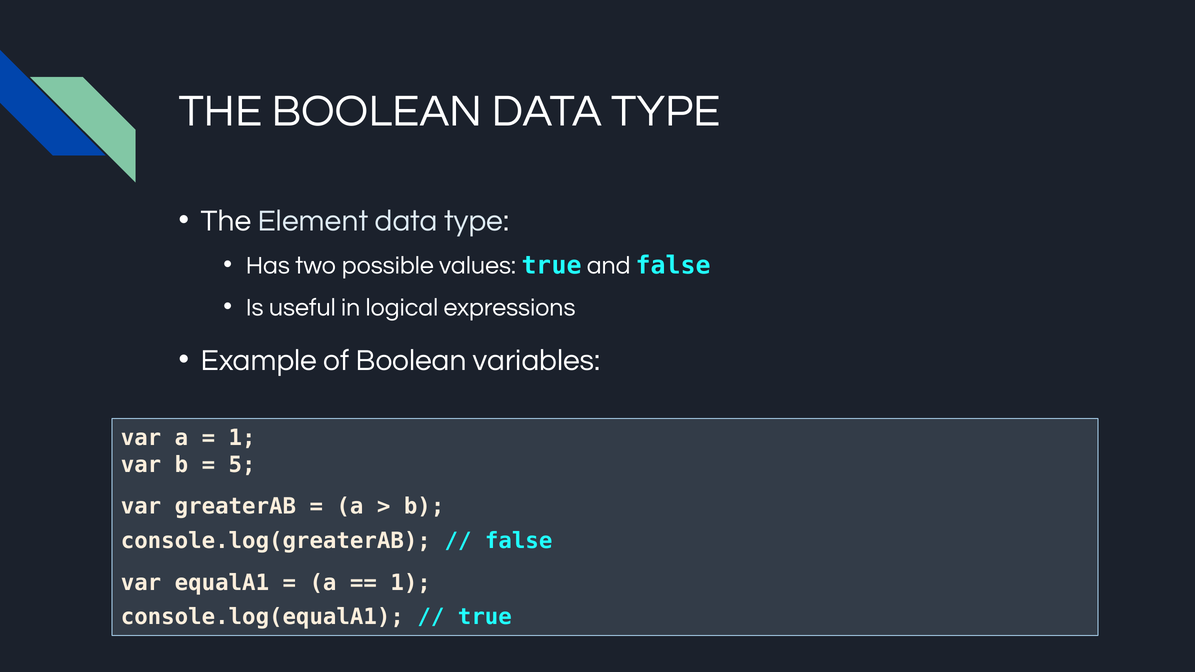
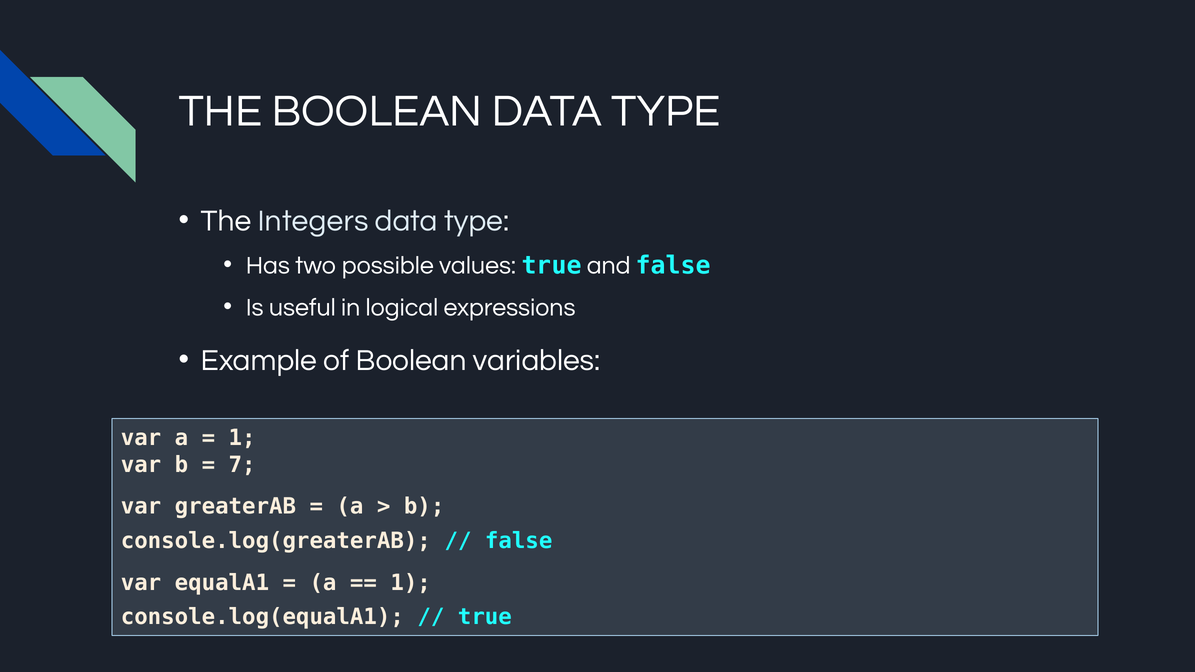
Element: Element -> Integers (313, 221)
5: 5 -> 7 (242, 465)
